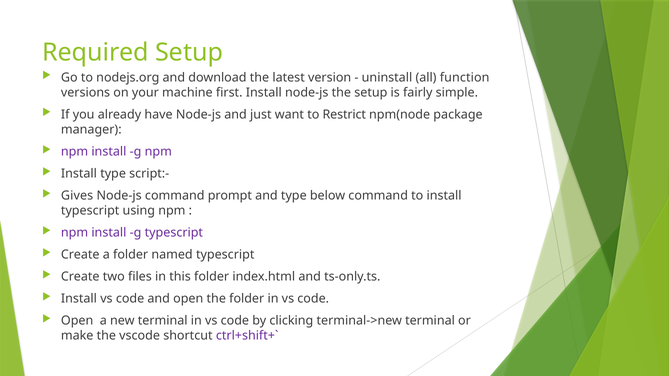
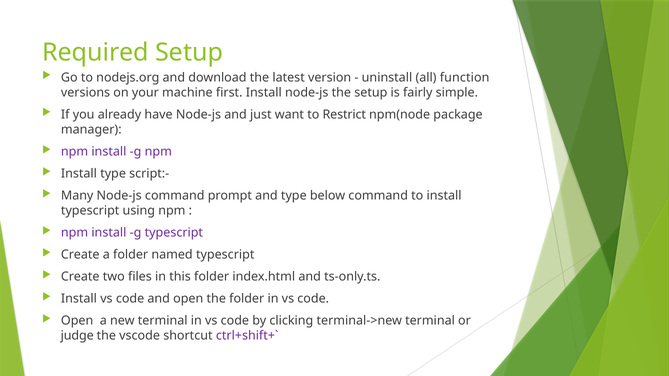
Gives: Gives -> Many (77, 196)
make: make -> judge (77, 336)
